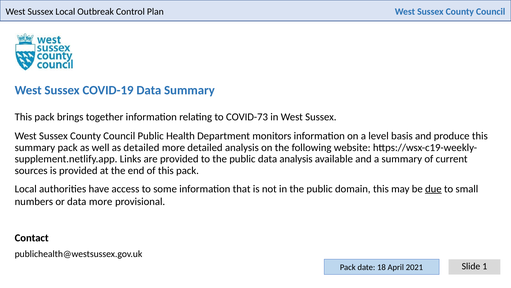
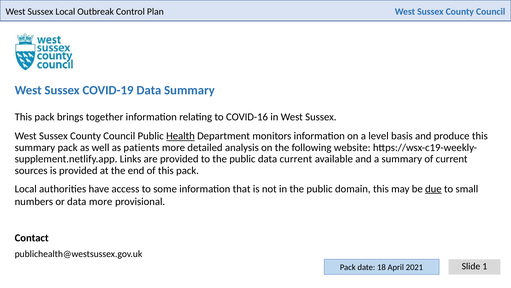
COVID-73: COVID-73 -> COVID-16 (247, 117)
Health underline: none -> present (180, 136)
as detailed: detailed -> patients (141, 147)
data analysis: analysis -> current (296, 159)
